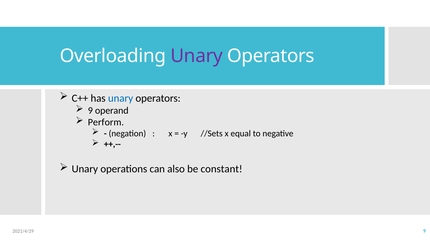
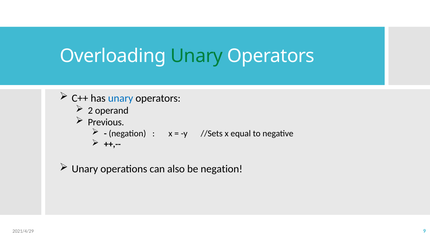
Unary colour: purple -> green (197, 56)
9: 9 -> 2 (90, 110)
Perform: Perform -> Previous (106, 122)
be constant: constant -> negation (222, 169)
